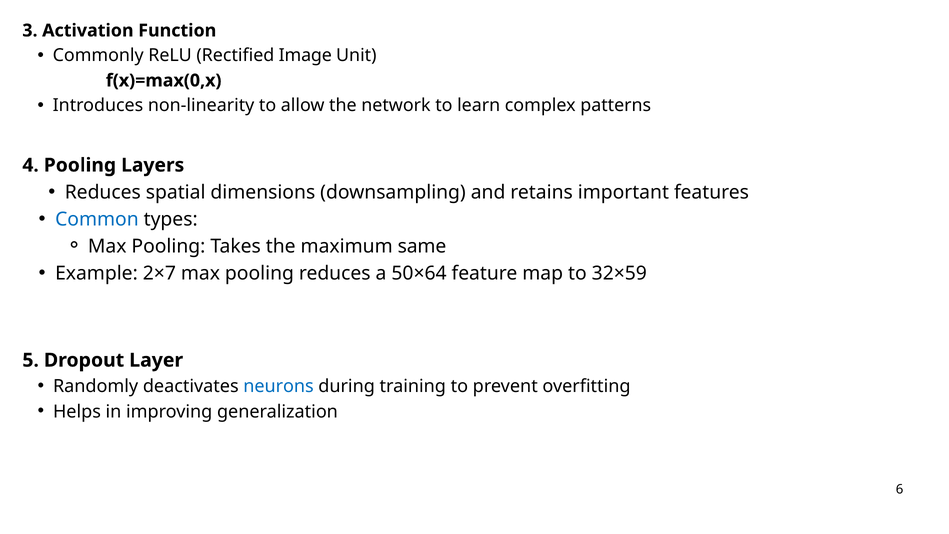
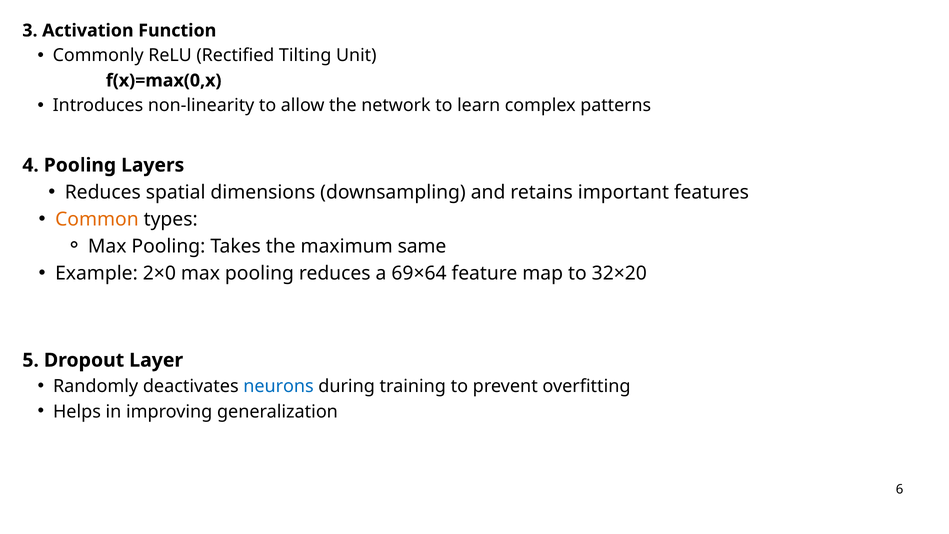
Image: Image -> Tilting (305, 56)
Common colour: blue -> orange (97, 219)
2×7: 2×7 -> 2×0 (159, 273)
50×64: 50×64 -> 69×64 (419, 273)
32×59: 32×59 -> 32×20 (619, 273)
